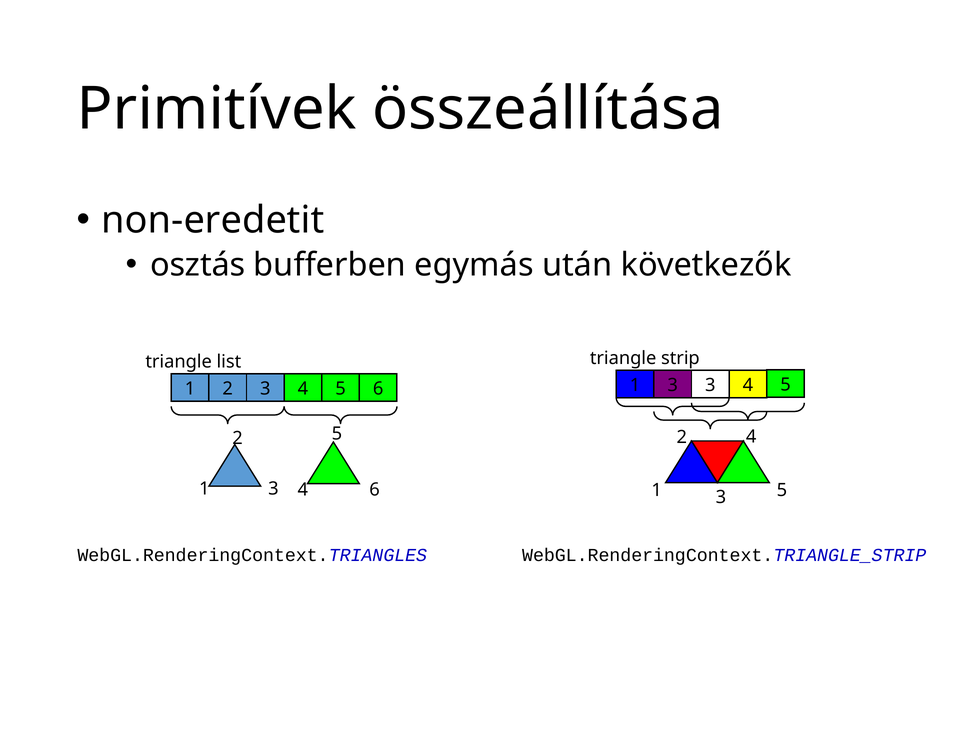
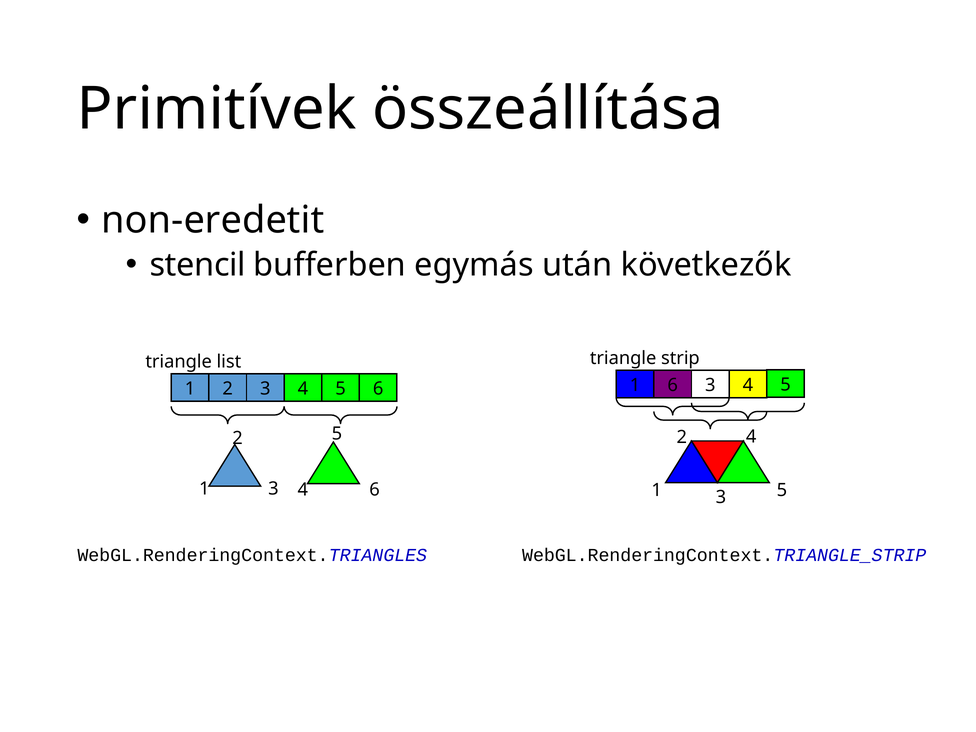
osztás: osztás -> stencil (198, 265)
1 3: 3 -> 6 (673, 385)
